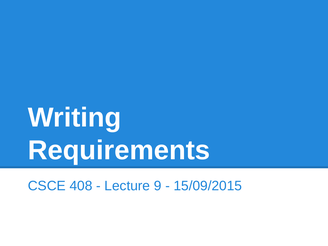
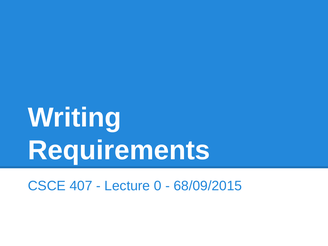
408: 408 -> 407 (81, 186)
9: 9 -> 0 (158, 186)
15/09/2015: 15/09/2015 -> 68/09/2015 (208, 186)
